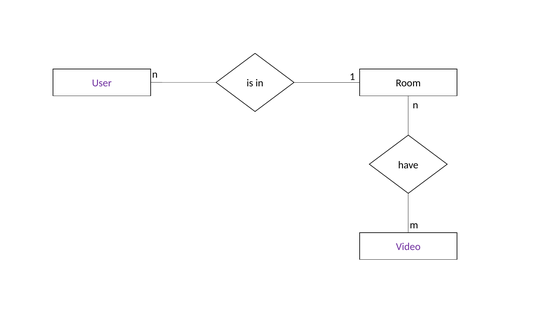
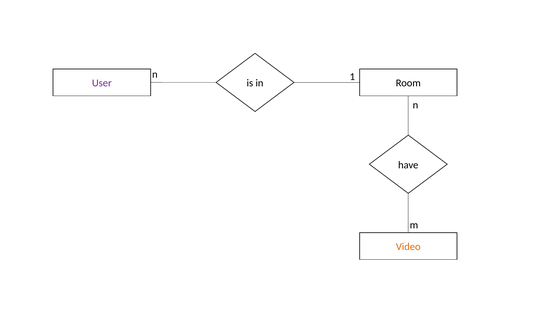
Video colour: purple -> orange (408, 247)
